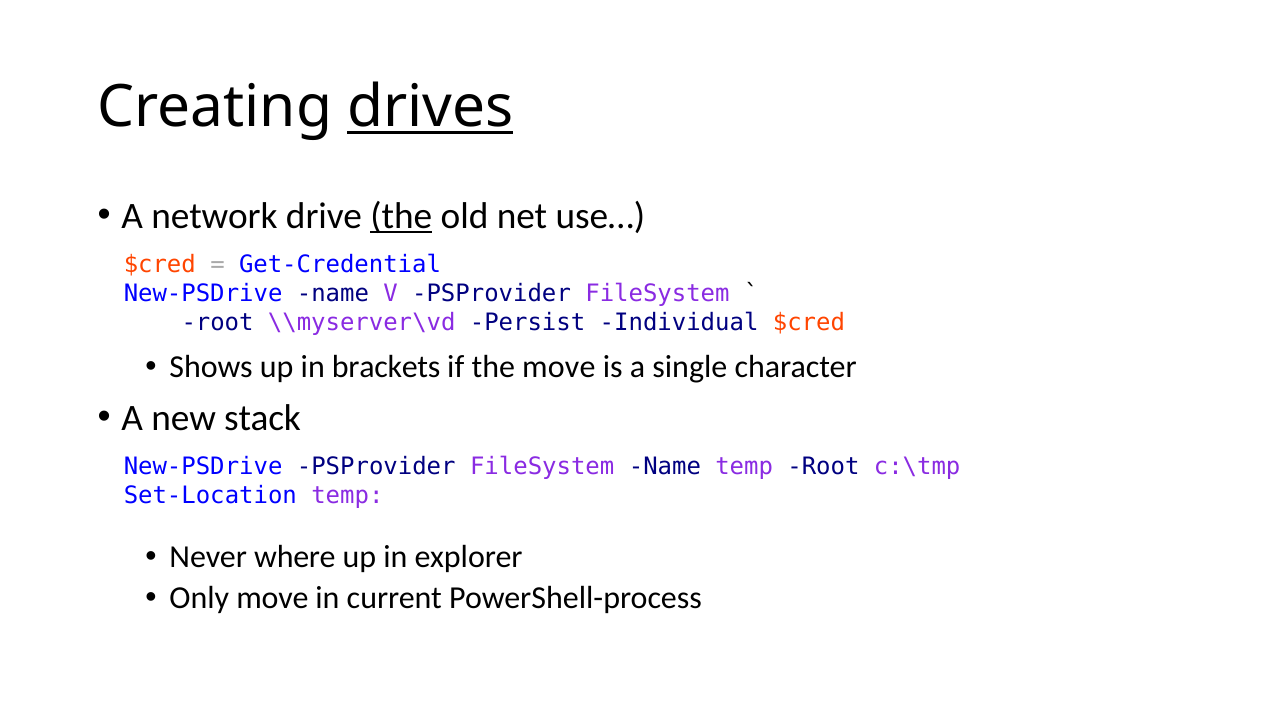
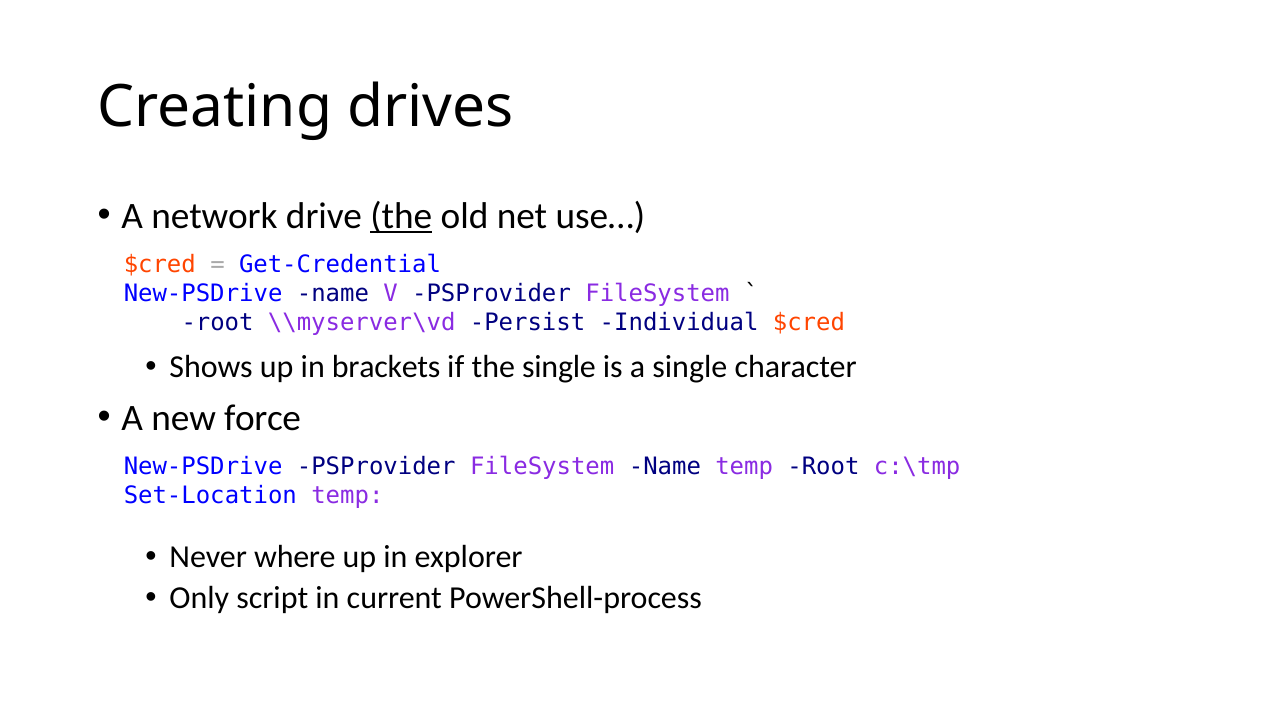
drives underline: present -> none (430, 107)
the move: move -> single (559, 368)
stack: stack -> force (263, 418)
Only move: move -> script (272, 598)
